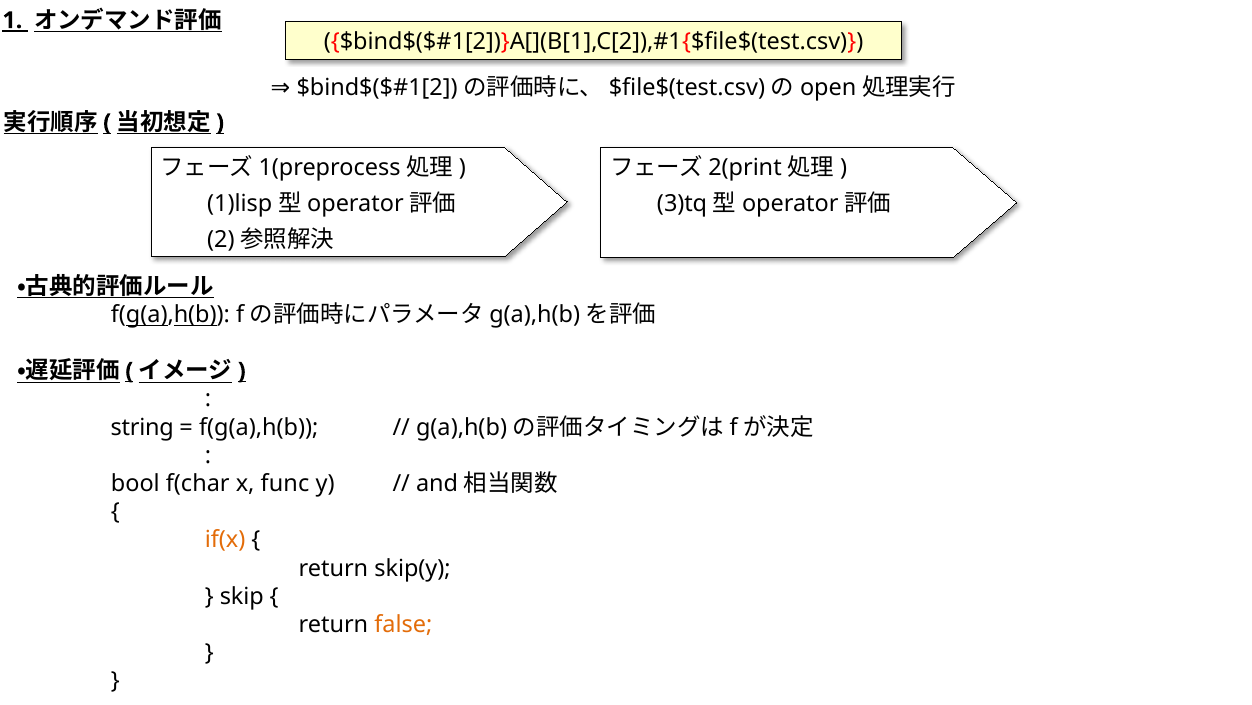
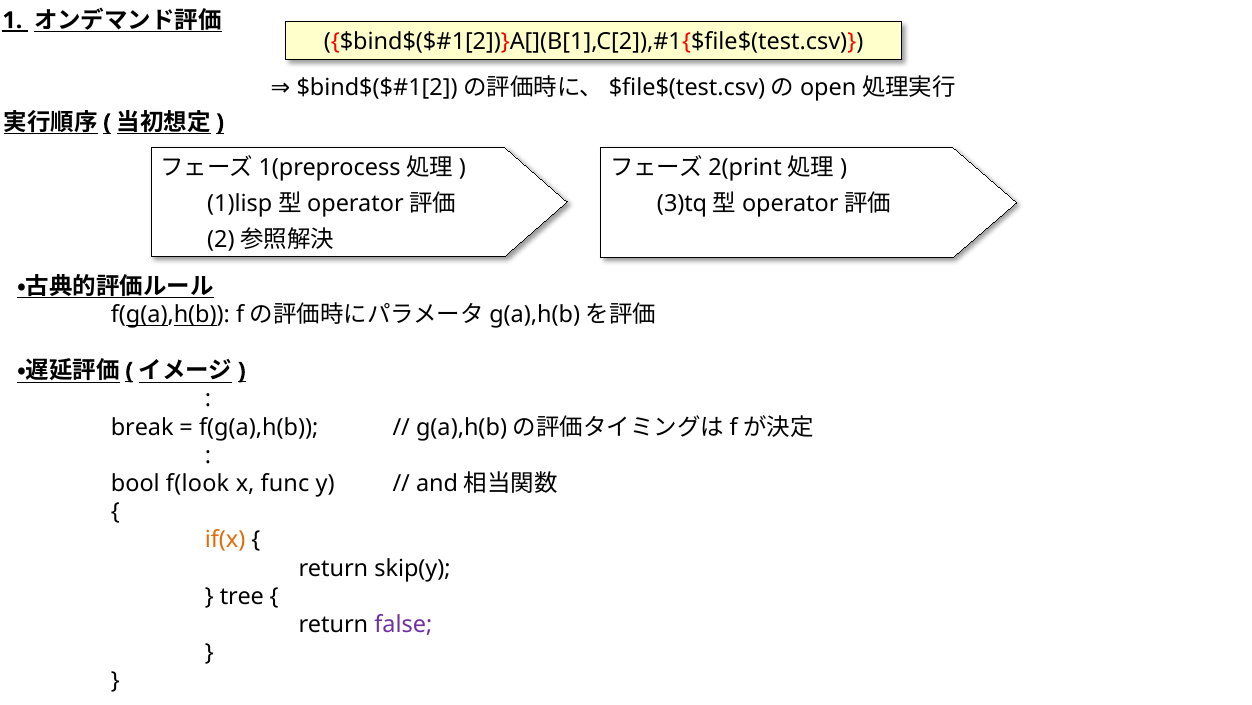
string: string -> break (142, 427)
f(char: f(char -> f(look (198, 483)
skip: skip -> tree (242, 596)
false colour: orange -> purple (403, 624)
